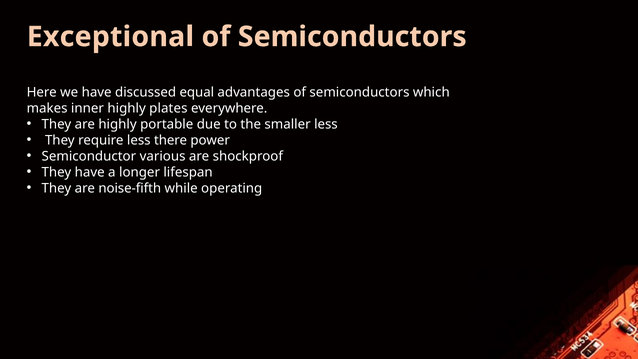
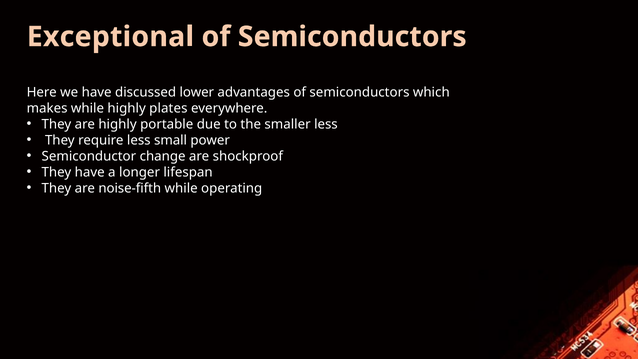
equal: equal -> lower (197, 92)
makes inner: inner -> while (87, 108)
there: there -> small (171, 140)
various: various -> change (163, 156)
